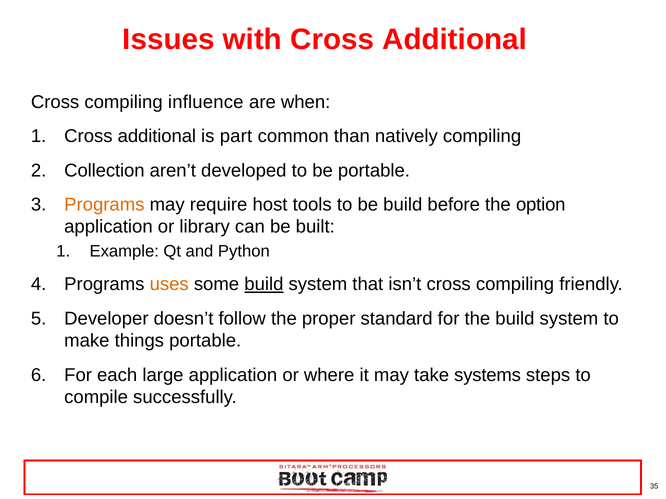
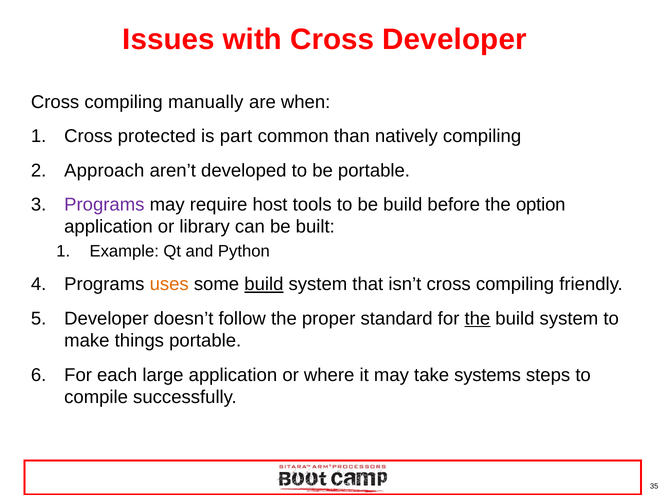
with Cross Additional: Additional -> Developer (454, 39)
influence: influence -> manually (206, 102)
additional: additional -> protected (157, 136)
Collection: Collection -> Approach (104, 171)
Programs colour: orange -> purple (104, 205)
the underline: none -> present (477, 319)
